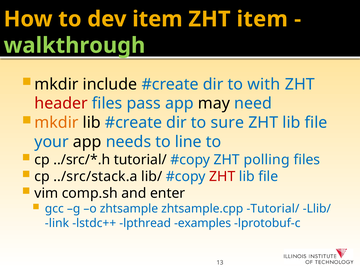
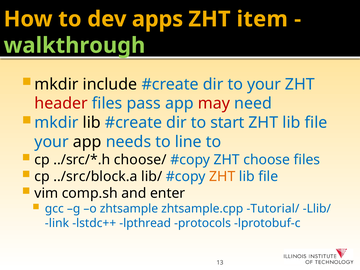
dev item: item -> apps (158, 19)
to with: with -> your (264, 84)
may colour: black -> red (214, 103)
mkdir colour: orange -> blue (56, 123)
sure: sure -> start (227, 123)
tutorial/: tutorial/ -> choose/ (140, 160)
polling: polling -> choose (267, 160)
../src/stack.a: ../src/stack.a -> ../src/block.a (95, 176)
ZHT colour: red -> orange (222, 176)
examples: examples -> protocols (203, 223)
